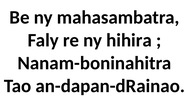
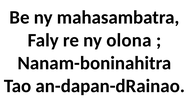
hihira: hihira -> olona (129, 40)
